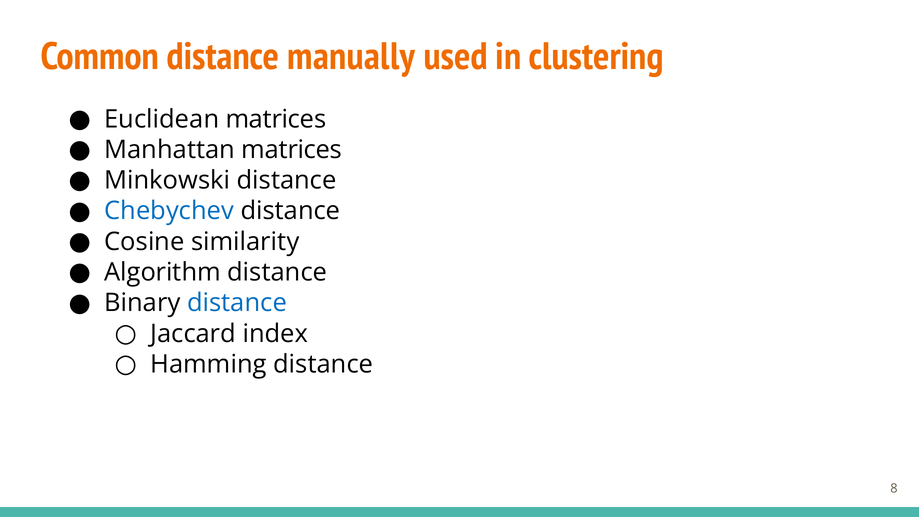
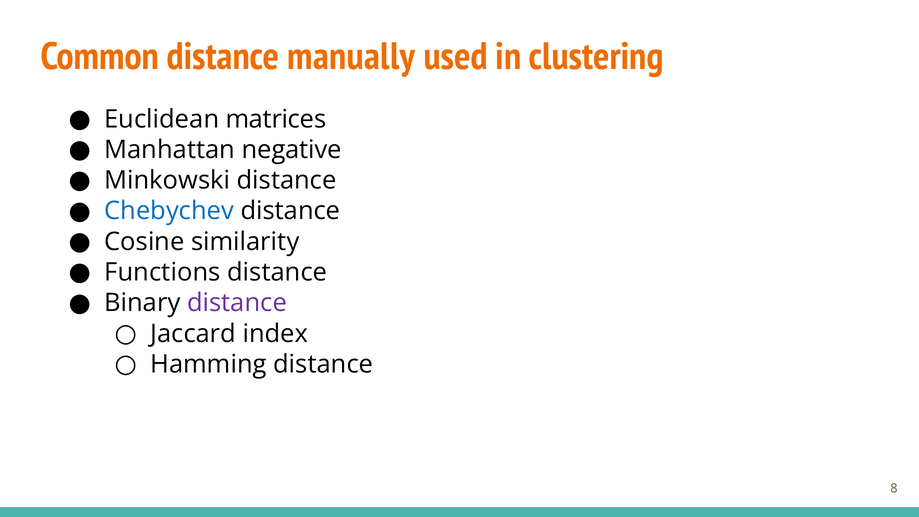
Manhattan matrices: matrices -> negative (292, 150)
Algorithm: Algorithm -> Functions (162, 272)
distance colour: blue -> purple (237, 303)
